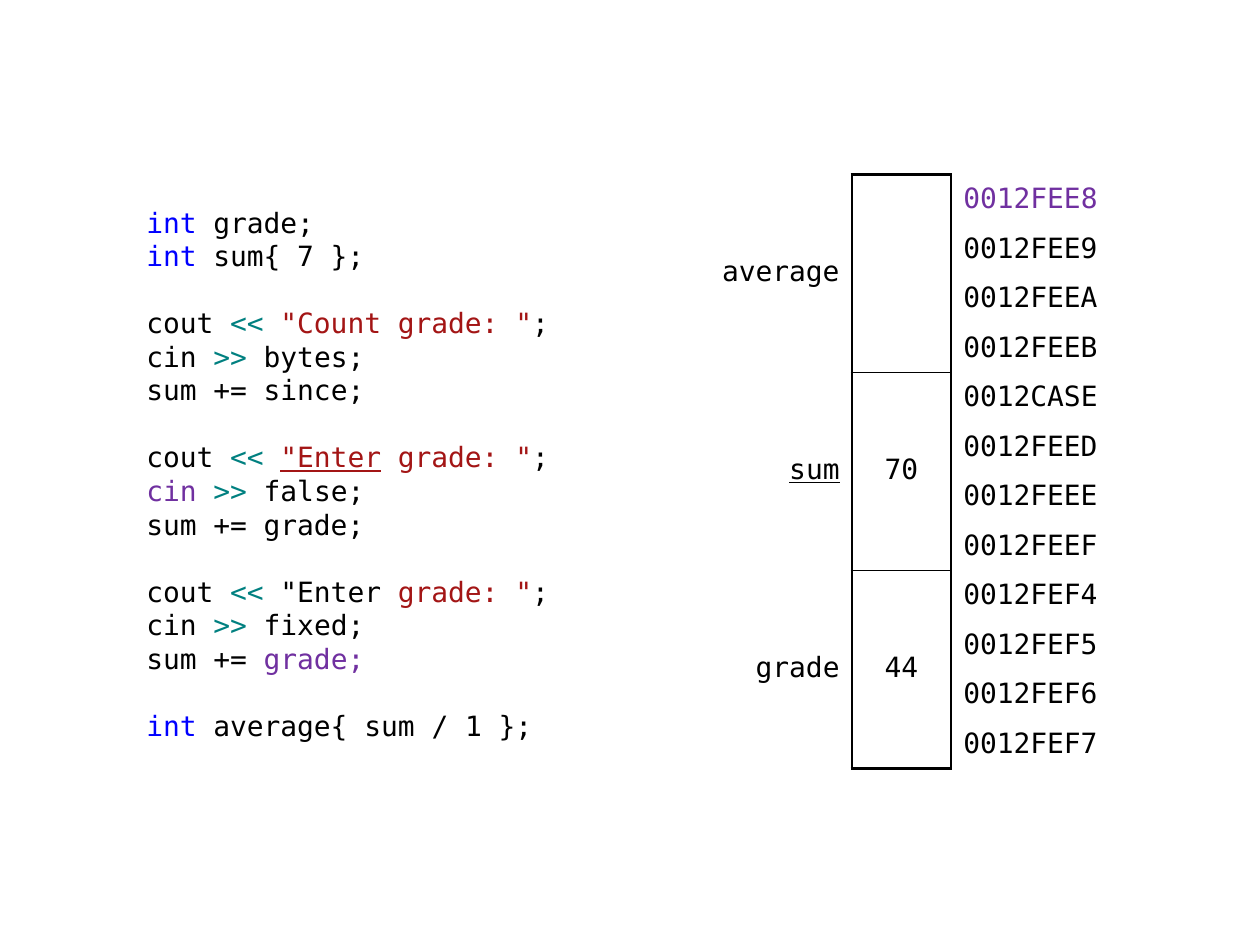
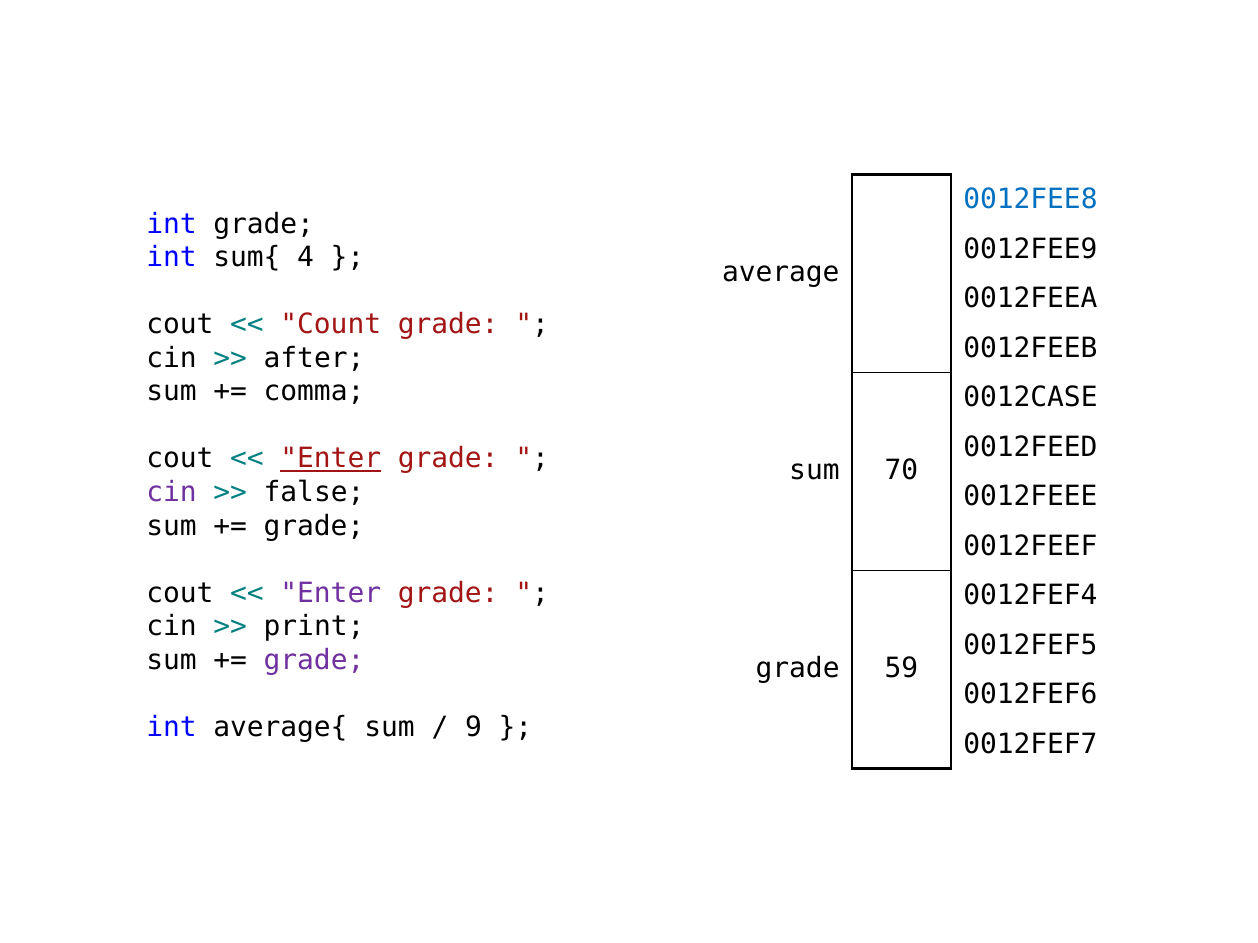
0012FEE8 colour: purple -> blue (1030, 200)
7: 7 -> 4 (306, 258)
bytes: bytes -> after (314, 358)
since: since -> comma (314, 392)
sum underline: present -> none (814, 471)
Enter colour: black -> purple (331, 593)
fixed: fixed -> print (314, 627)
44: 44 -> 59 (901, 669)
1: 1 -> 9 (473, 727)
